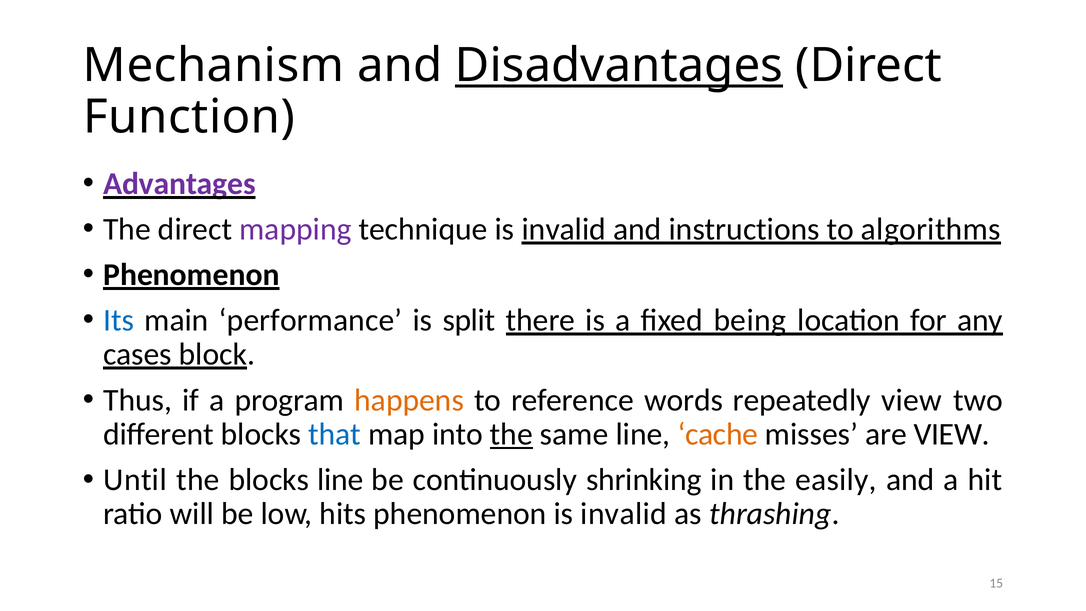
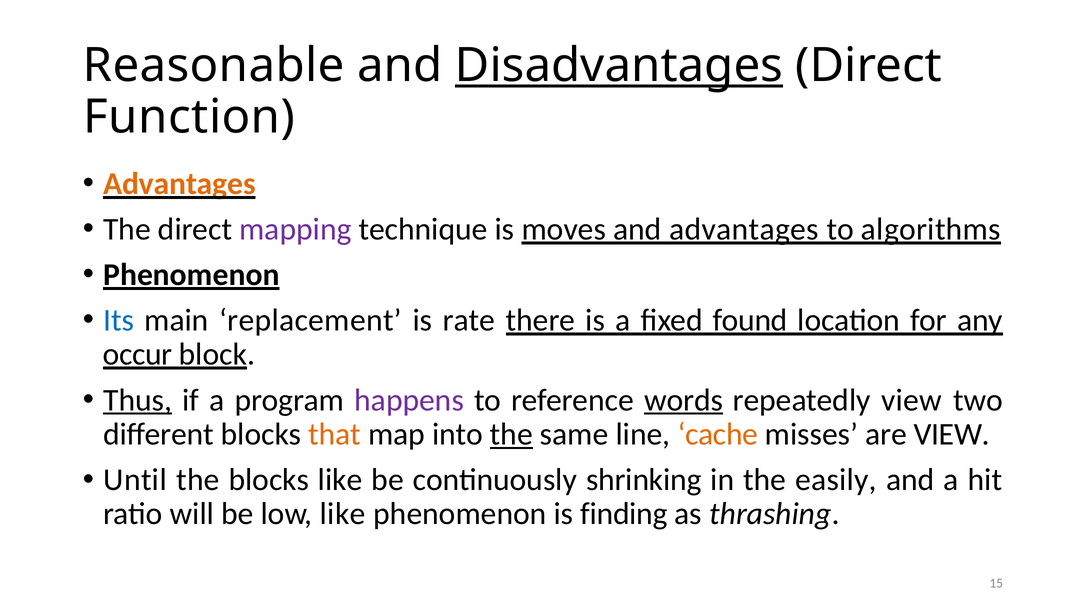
Mechanism: Mechanism -> Reasonable (214, 66)
Advantages colour: purple -> orange (179, 184)
technique is invalid: invalid -> moves (564, 229)
and instructions: instructions -> advantages (744, 229)
performance: performance -> replacement (310, 320)
split: split -> rate (469, 320)
being: being -> found (750, 320)
cases: cases -> occur (138, 354)
Thus underline: none -> present (138, 400)
happens colour: orange -> purple (409, 400)
words underline: none -> present (684, 400)
that colour: blue -> orange (335, 434)
blocks line: line -> like (340, 480)
low hits: hits -> like (343, 514)
phenomenon is invalid: invalid -> finding (624, 514)
